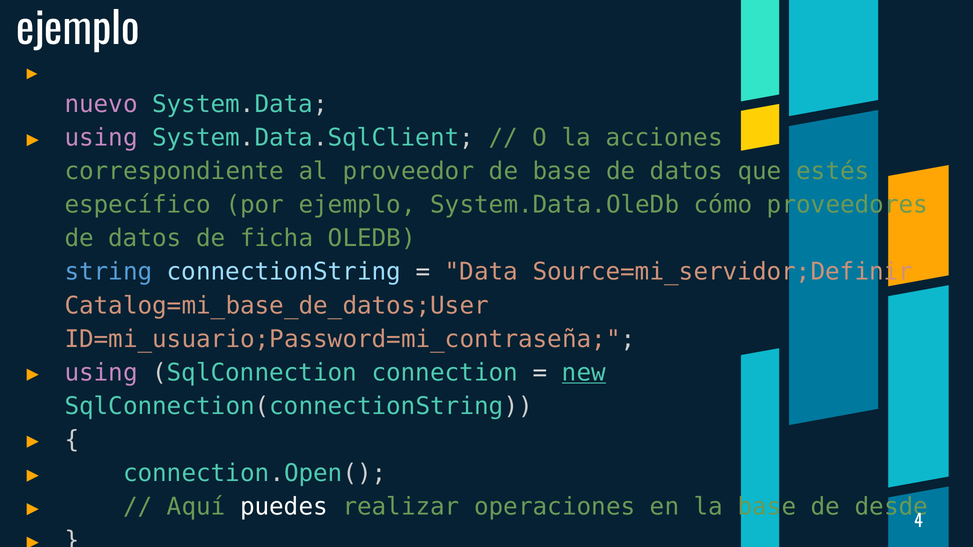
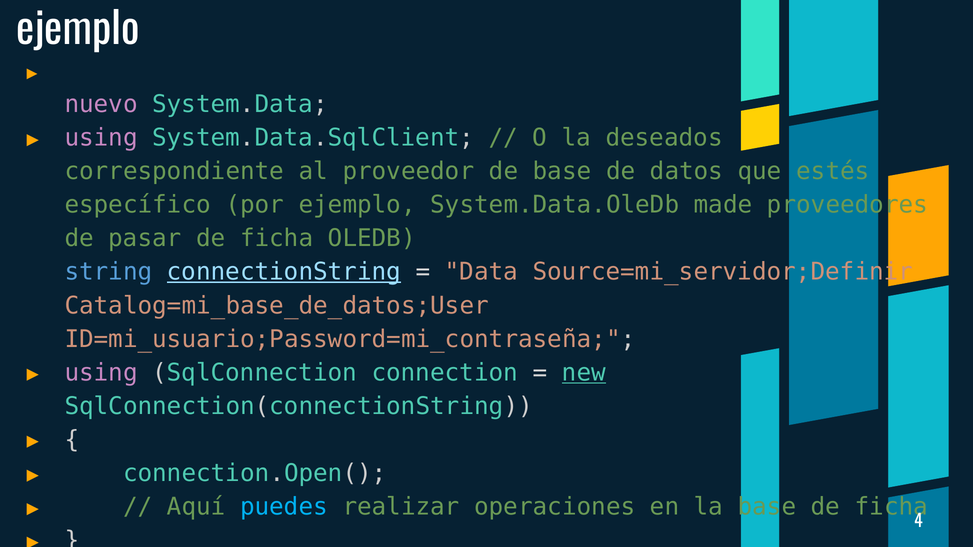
acciones: acciones -> deseados (664, 138)
cómo: cómo -> made (723, 205)
datos: datos -> pasar (145, 239)
connectionString underline: none -> present (284, 272)
puedes colour: white -> light blue (284, 507)
base de desde: desde -> ficha (891, 507)
